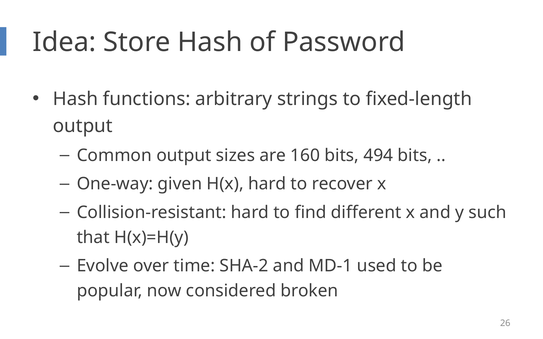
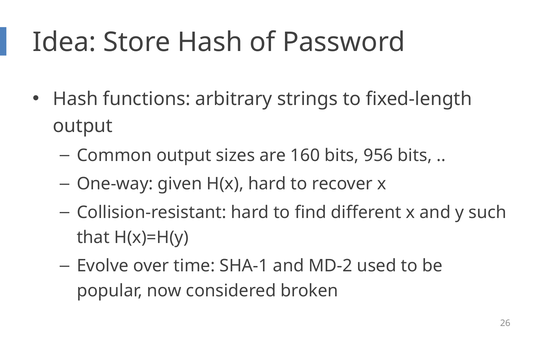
494: 494 -> 956 (378, 156)
SHA-2: SHA-2 -> SHA-1 (244, 266)
MD-1: MD-1 -> MD-2 (331, 266)
